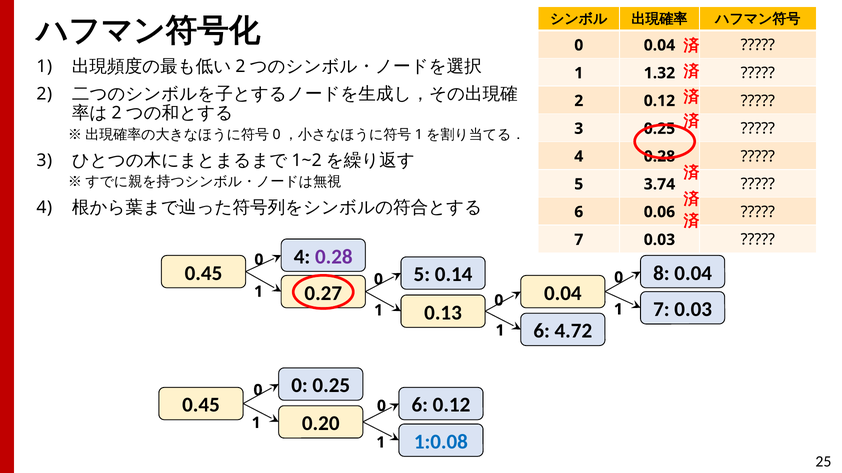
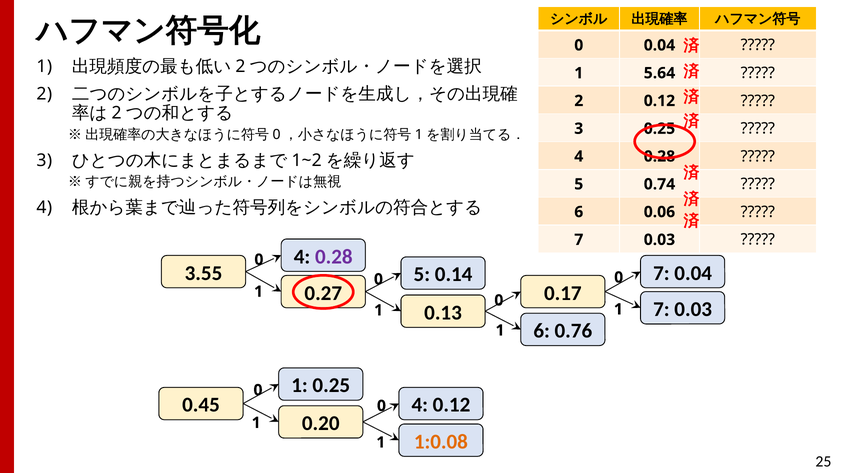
1.32: 1.32 -> 5.64 (659, 73)
3.74: 3.74 -> 0.74 (659, 184)
0.45: 0.45 -> 3.55 (204, 273)
8: 8 -> 7 (661, 273)
0.04: 0.04 -> 0.17 (563, 293)
4.72: 4.72 -> 0.76 (573, 331)
0: 0 -> 1 (300, 386)
6: 6 -> 4 (420, 406)
1:0.08 colour: blue -> orange (441, 442)
